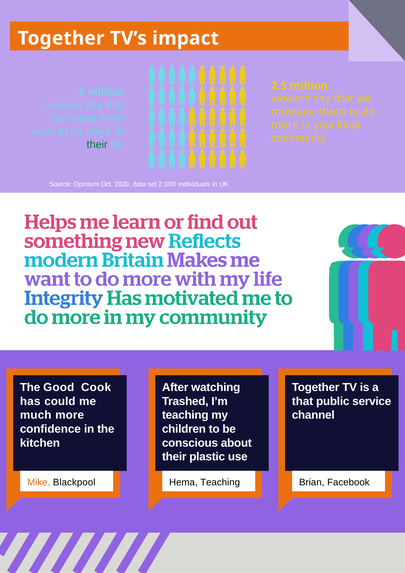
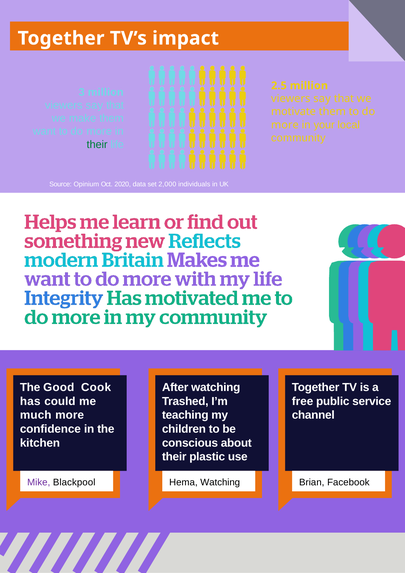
that: that -> free (303, 401)
Mike colour: orange -> purple (39, 482)
Hema Teaching: Teaching -> Watching (220, 482)
